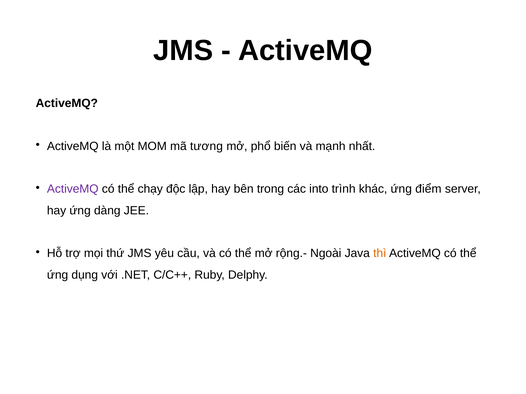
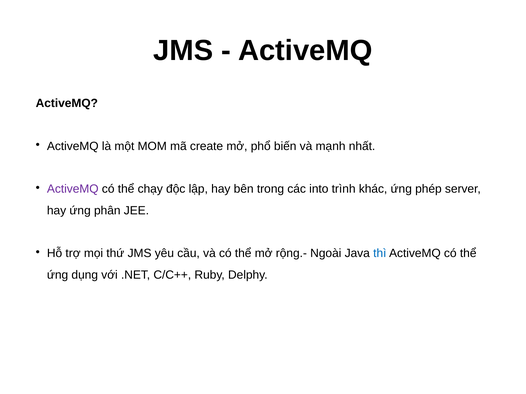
tương: tương -> create (207, 146)
điểm: điểm -> phép (428, 189)
dàng: dàng -> phân (107, 211)
thì colour: orange -> blue (380, 254)
